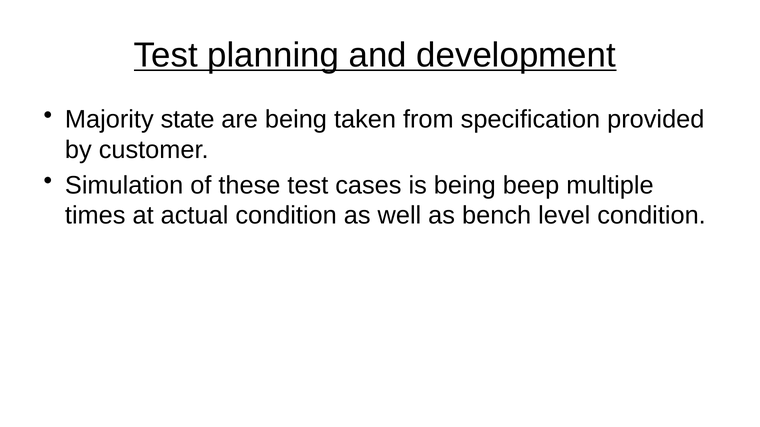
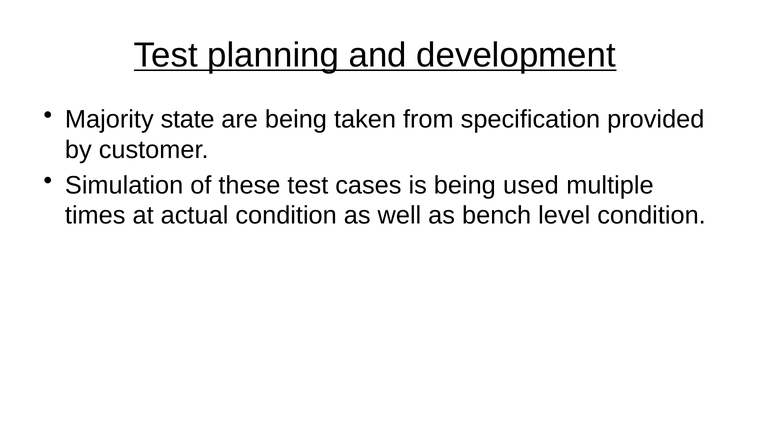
beep: beep -> used (531, 185)
